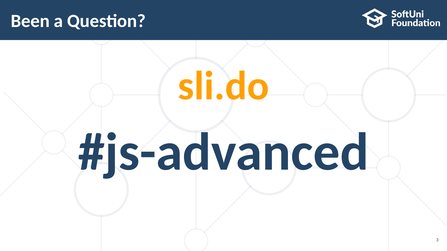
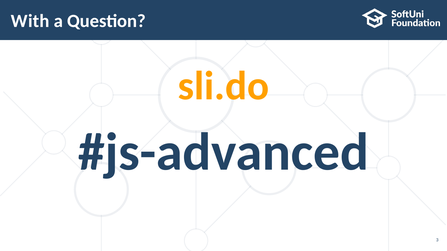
Been: Been -> With (30, 21)
